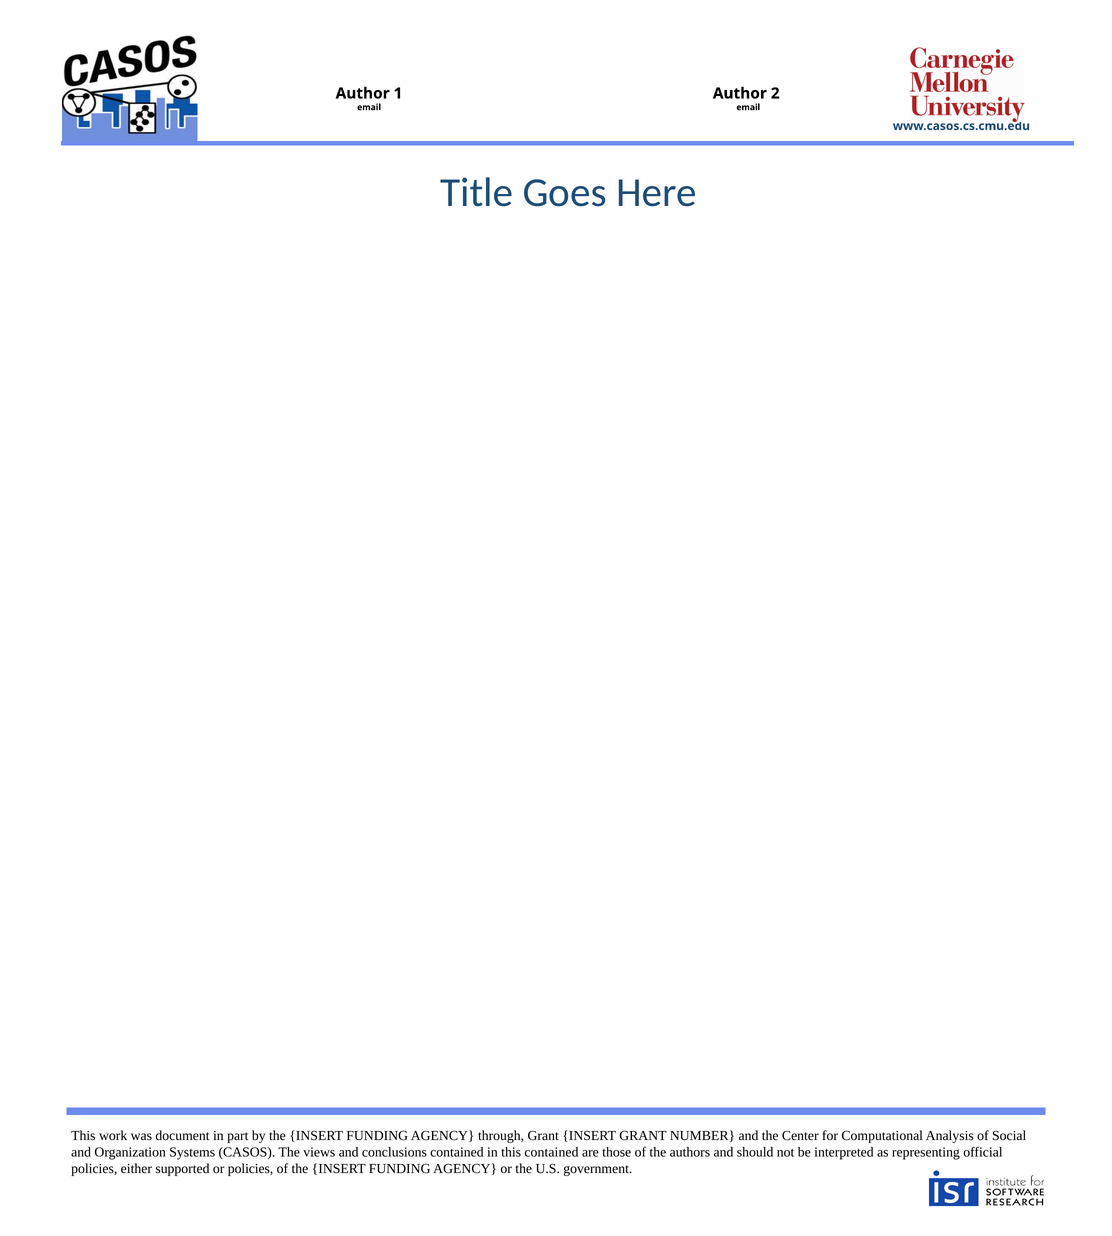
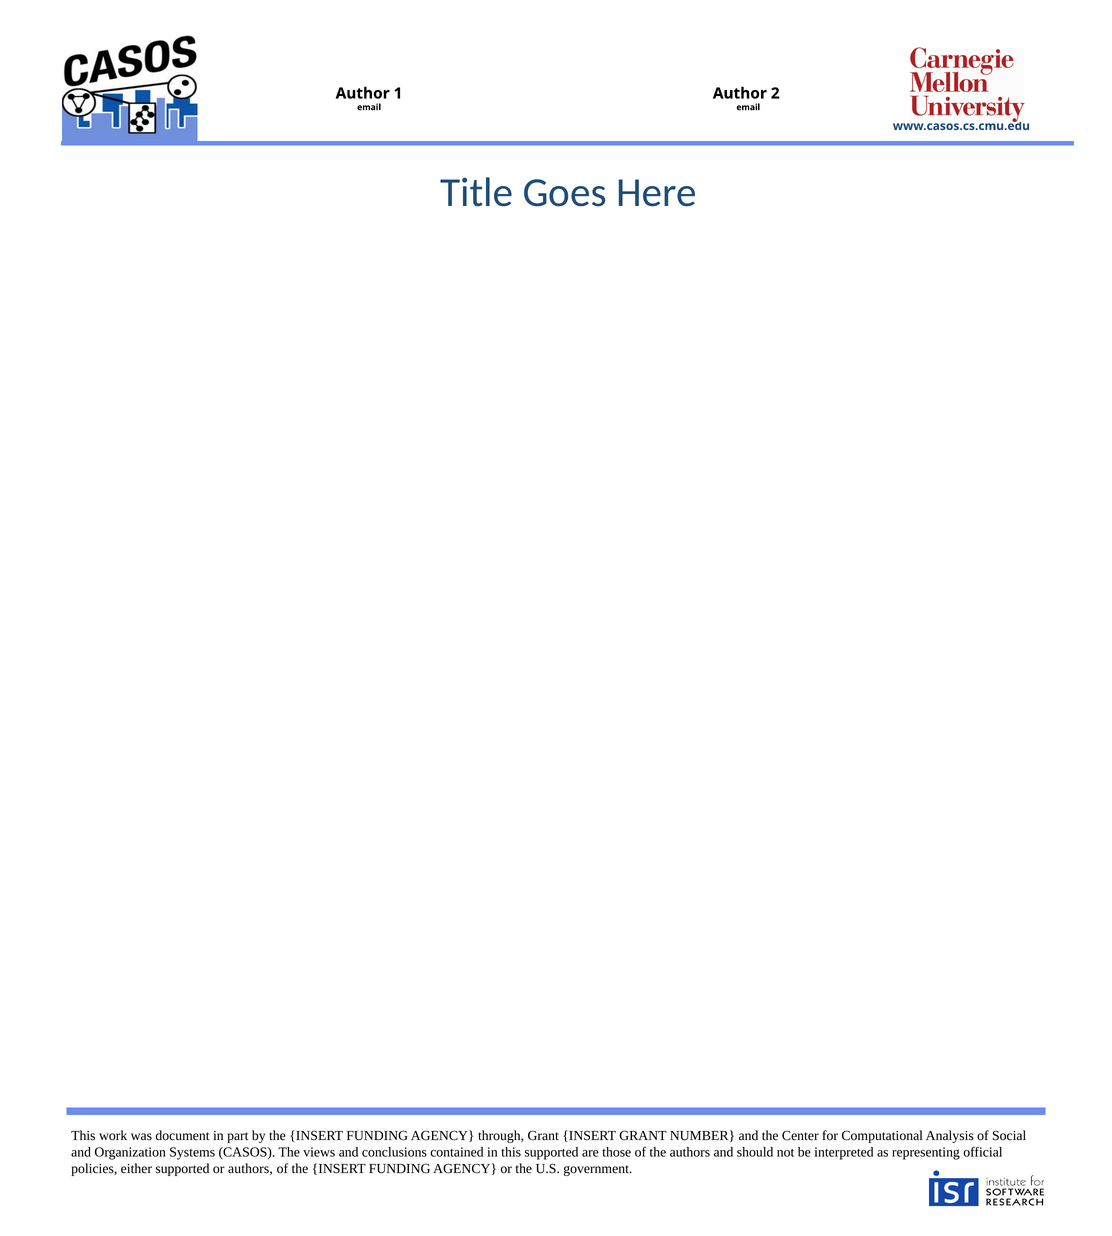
this contained: contained -> supported (552, 1152)
or policies: policies -> authors (250, 1168)
